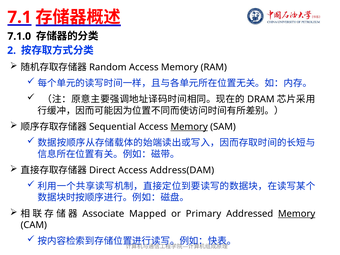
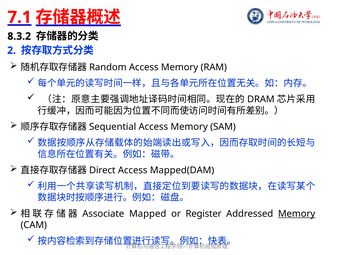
7.1.0: 7.1.0 -> 8.3.2 (19, 36)
Memory underline: present -> none (189, 127)
Address(DAM: Address(DAM -> Mapped(DAM (182, 170)
Primary: Primary -> Register (204, 214)
